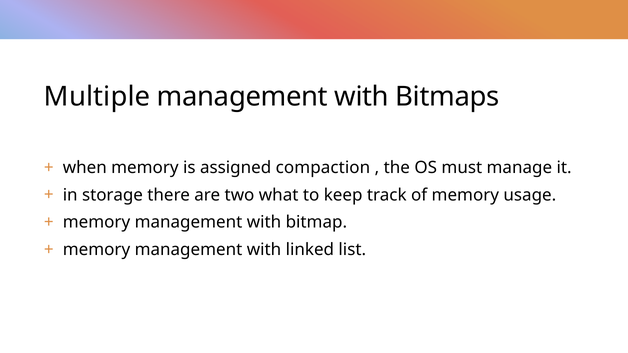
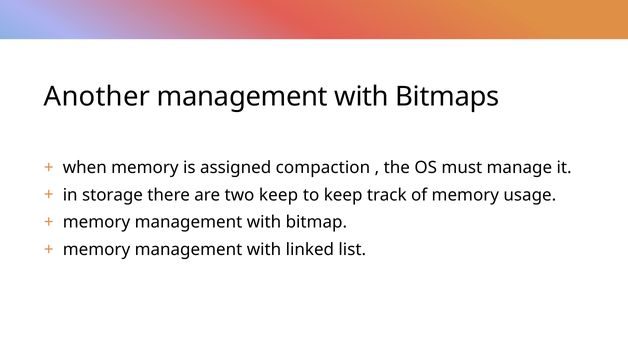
Multiple: Multiple -> Another (97, 97)
two what: what -> keep (279, 195)
